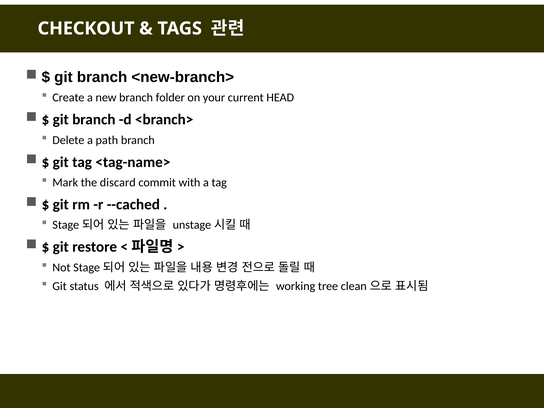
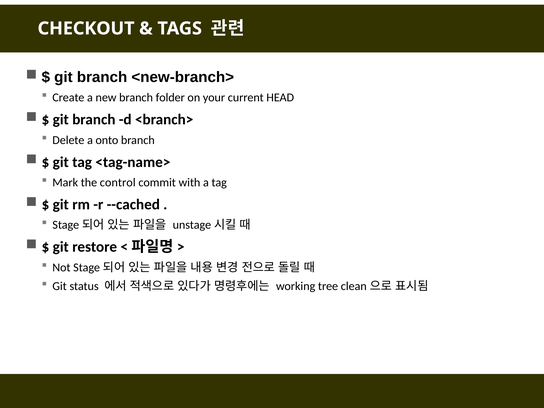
path: path -> onto (107, 140)
discard: discard -> control (118, 182)
